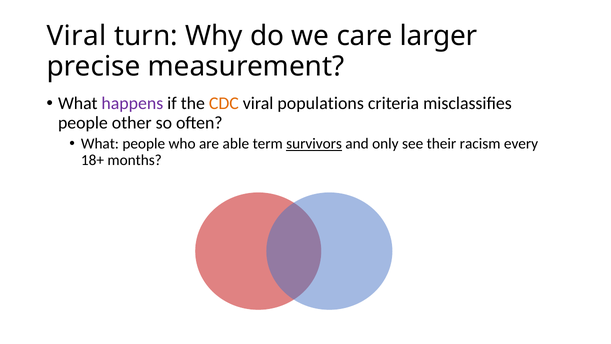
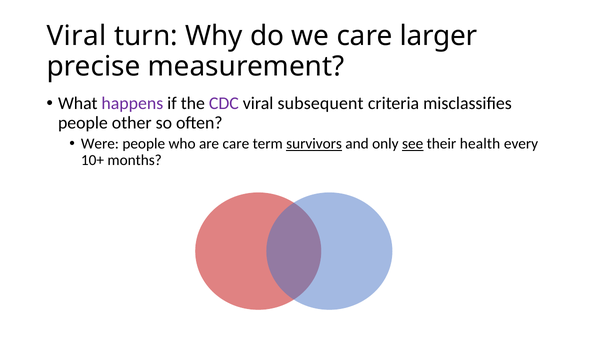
CDC colour: orange -> purple (224, 103)
populations: populations -> subsequent (321, 103)
What: What -> Were (100, 144)
are able: able -> care (236, 144)
see underline: none -> present (413, 144)
racism: racism -> health (480, 144)
18+: 18+ -> 10+ (92, 160)
